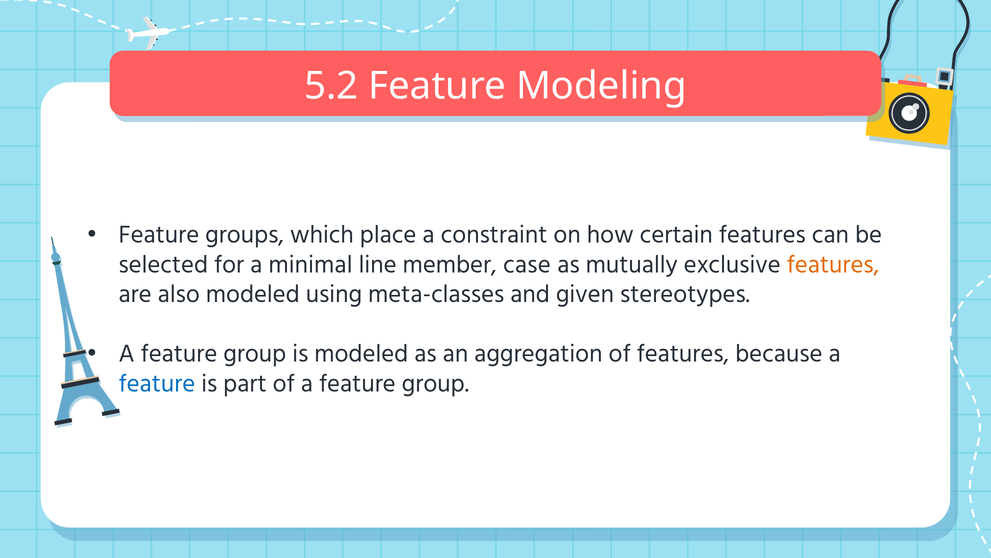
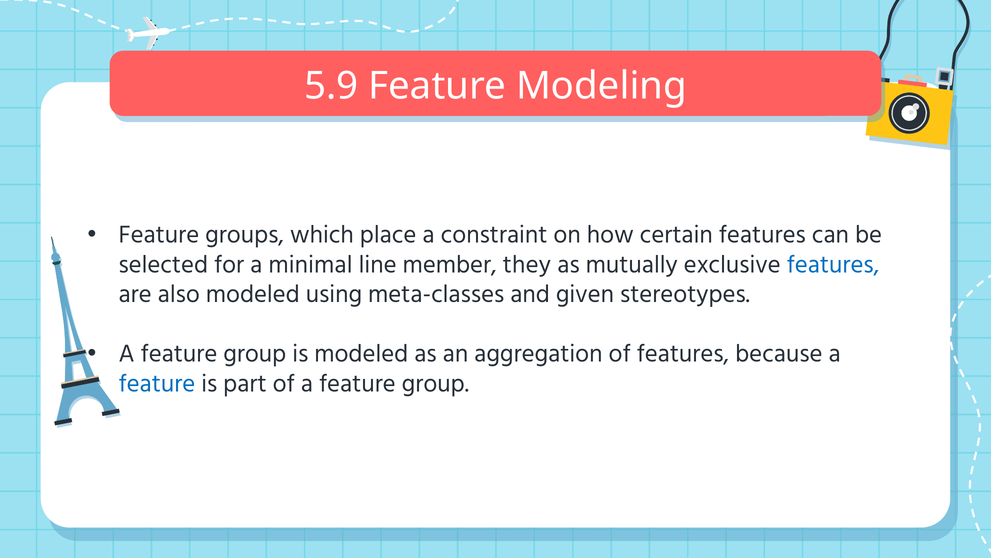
5.2: 5.2 -> 5.9 (331, 86)
case: case -> they (527, 264)
features colour: orange -> blue (833, 264)
